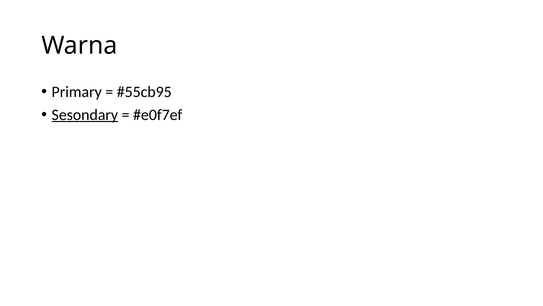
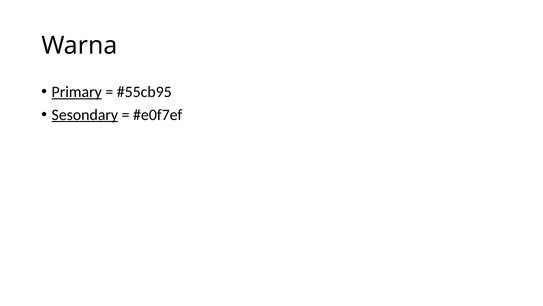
Primary underline: none -> present (77, 92)
